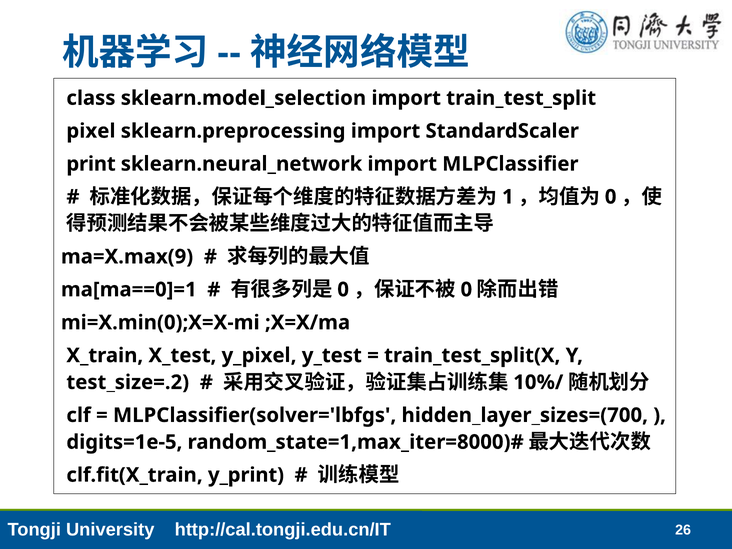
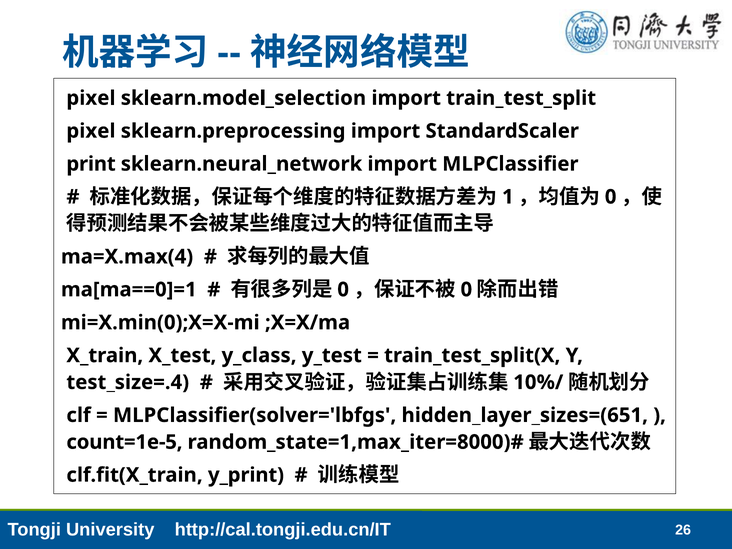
class: class -> pixel (91, 98)
ma=X.max(9: ma=X.max(9 -> ma=X.max(4 (127, 257)
y_pixel: y_pixel -> y_class (259, 355)
test_size=.2: test_size=.2 -> test_size=.4 (128, 382)
hidden_layer_sizes=(700: hidden_layer_sizes=(700 -> hidden_layer_sizes=(651 (525, 415)
digits=1e-5: digits=1e-5 -> count=1e-5 (124, 442)
